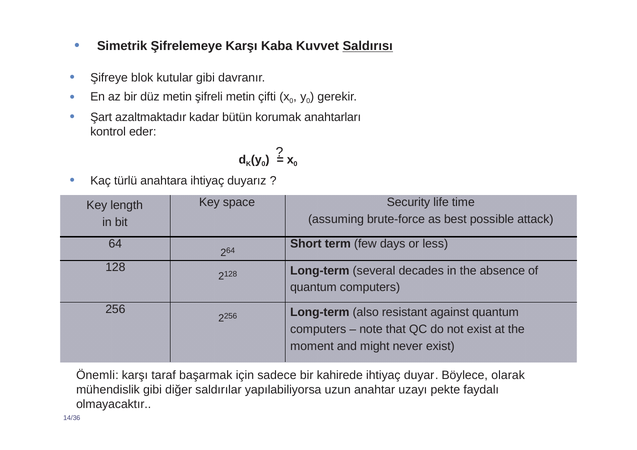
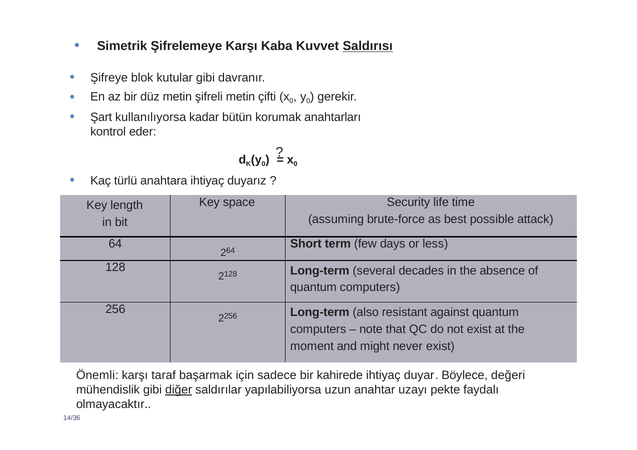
azaltmaktadır: azaltmaktadır -> kullanılıyorsa (151, 117)
olarak: olarak -> değeri (508, 375)
diğer underline: none -> present (179, 390)
